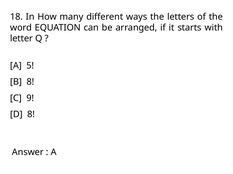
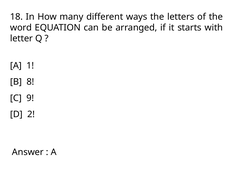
5: 5 -> 1 (30, 66)
D 8: 8 -> 2 (31, 115)
